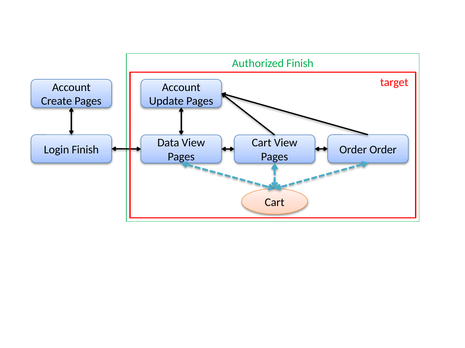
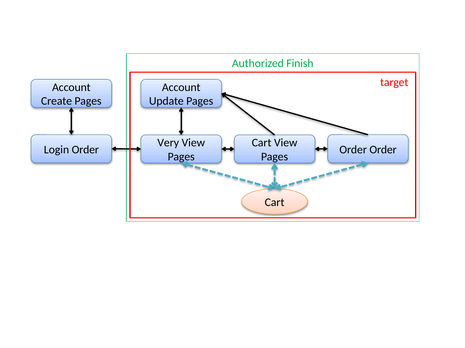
Data: Data -> Very (168, 143)
Login Finish: Finish -> Order (85, 150)
